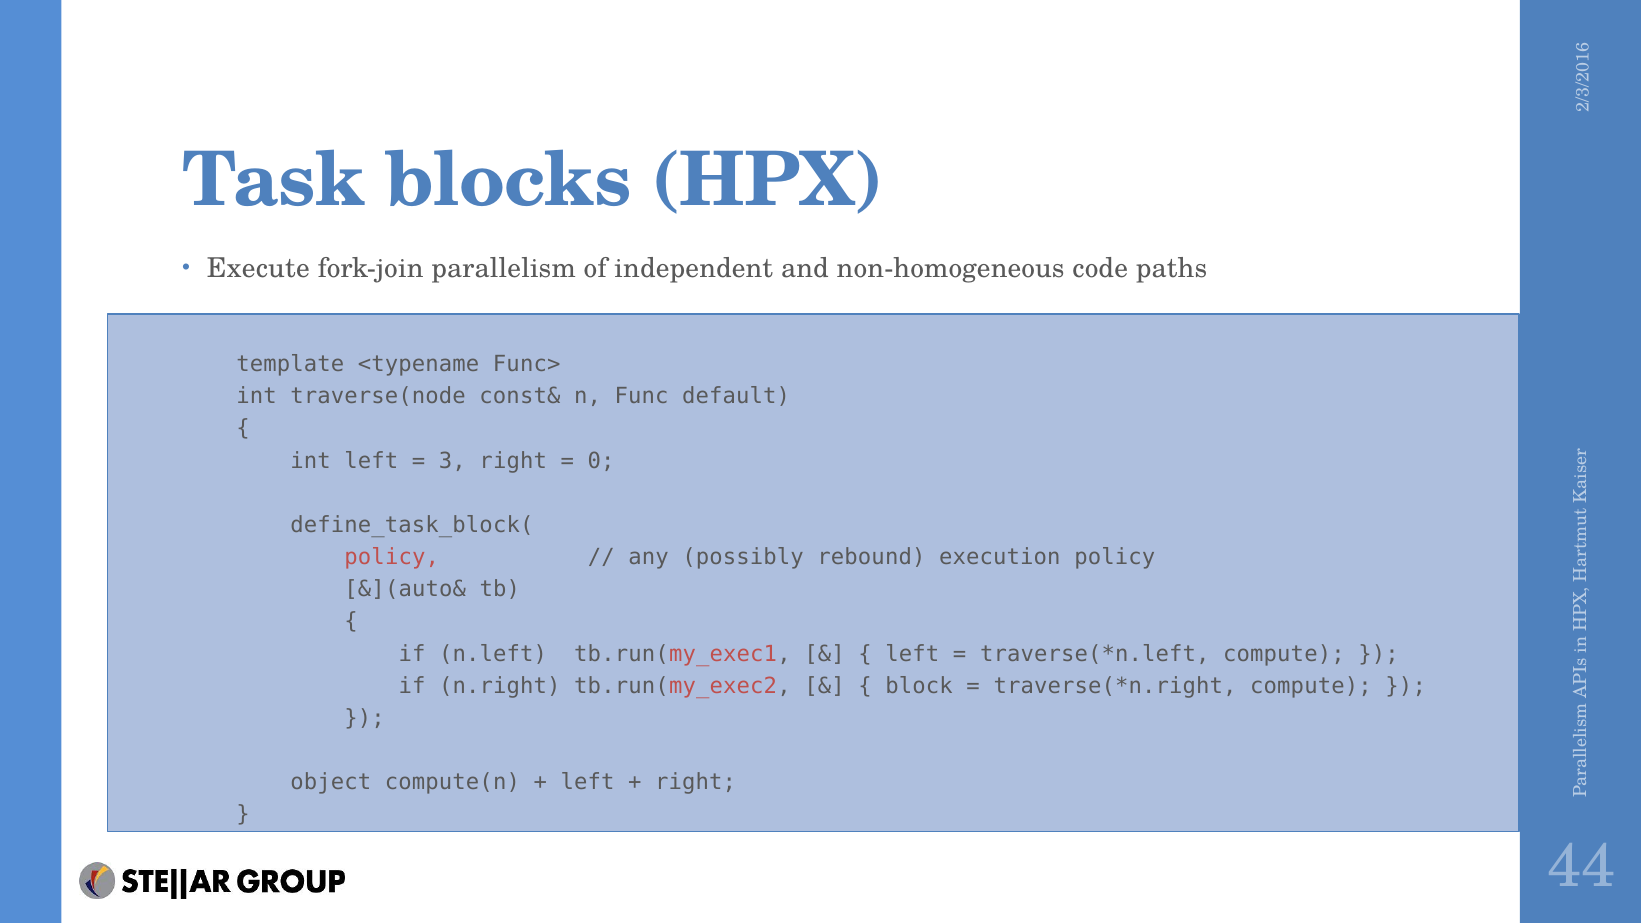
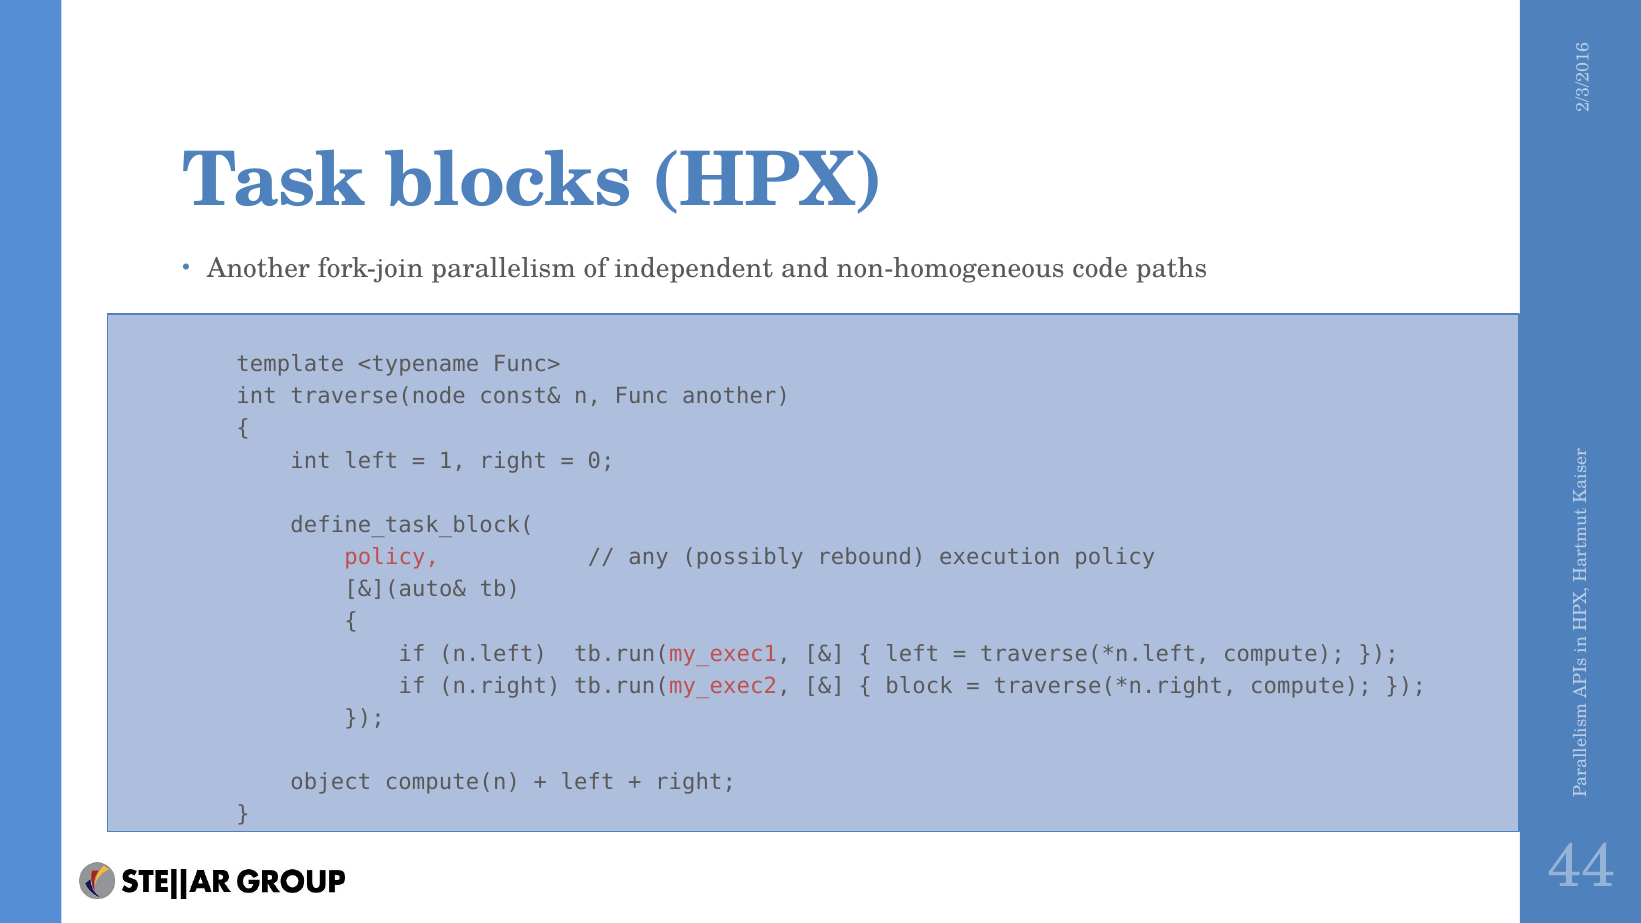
Execute: Execute -> Another (258, 268)
Func default: default -> another (736, 396)
3: 3 -> 1 (452, 461)
